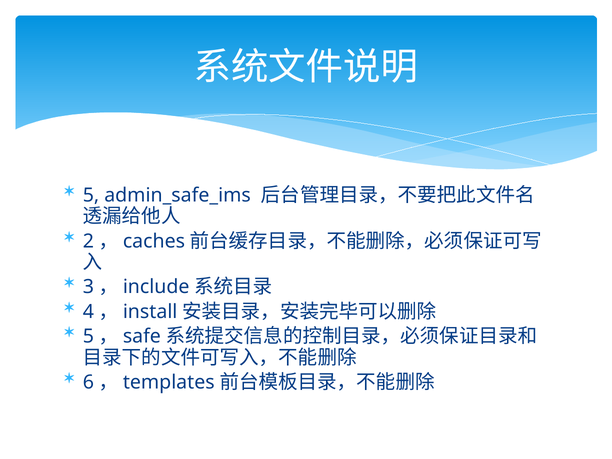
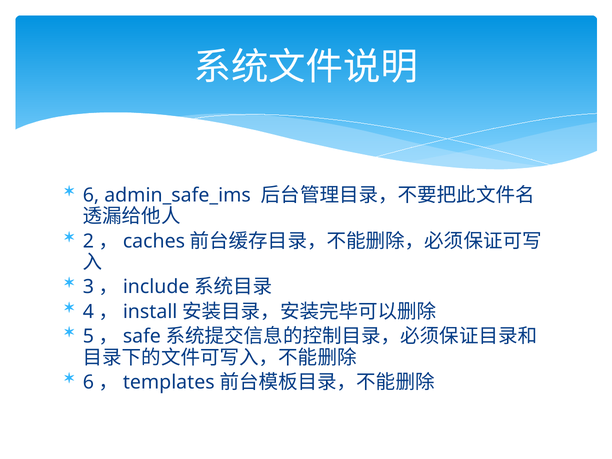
5: 5 -> 6 (91, 195)
